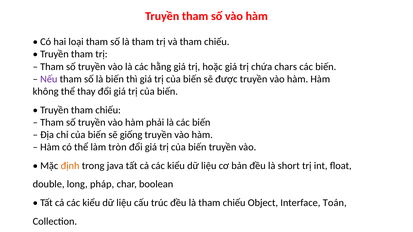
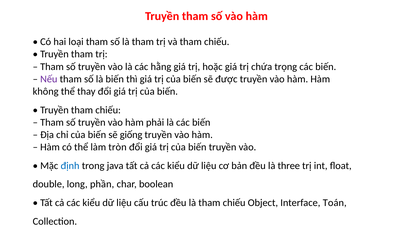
chars: chars -> trọng (286, 67)
định colour: orange -> blue (70, 166)
short: short -> three (289, 166)
pháp: pháp -> phần (102, 184)
